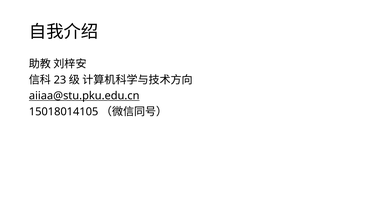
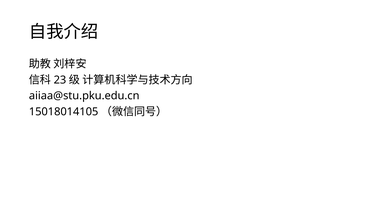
aiiaa@stu.pku.edu.cn underline: present -> none (84, 96)
